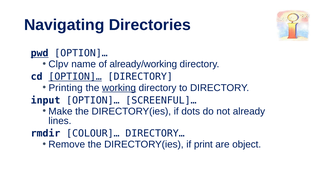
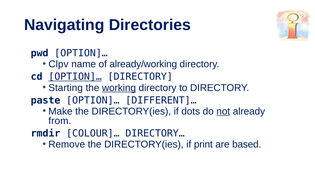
pwd underline: present -> none (40, 53)
Printing: Printing -> Starting (66, 88)
input: input -> paste (46, 100)
SCREENFUL]…: SCREENFUL]… -> DIFFERENT]… (161, 100)
not underline: none -> present (223, 111)
lines: lines -> from (60, 121)
object: object -> based (247, 145)
